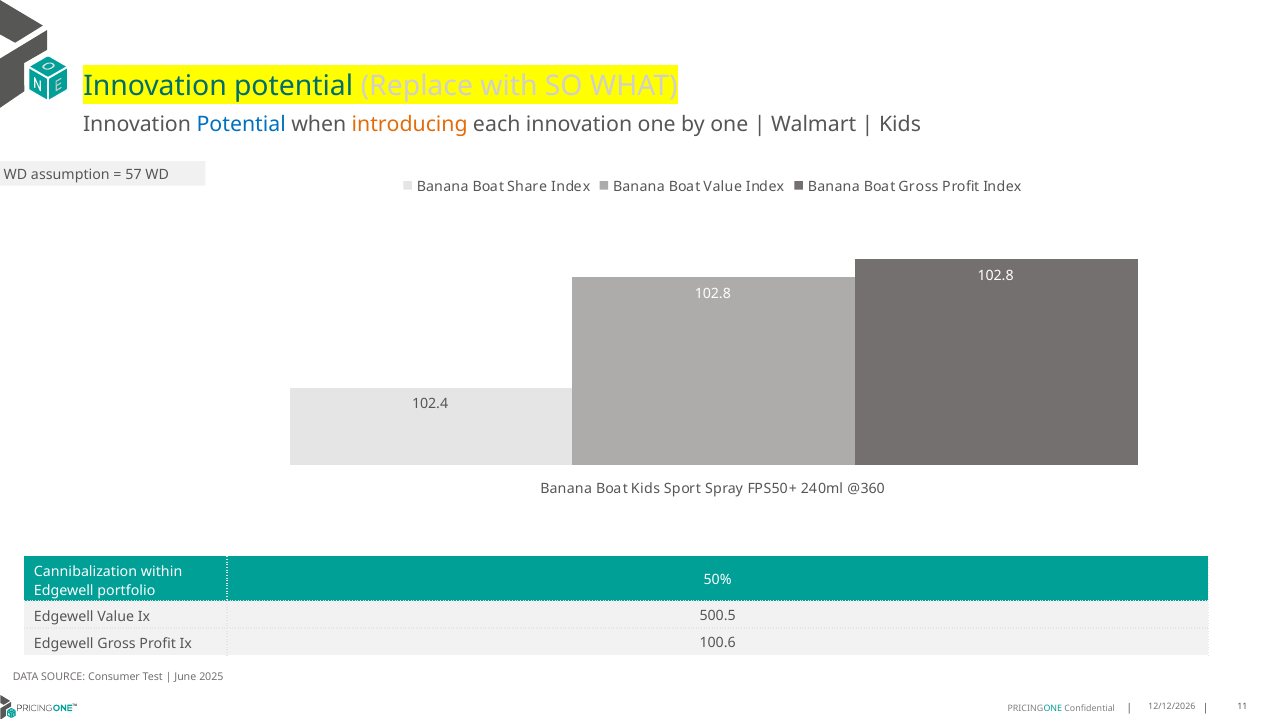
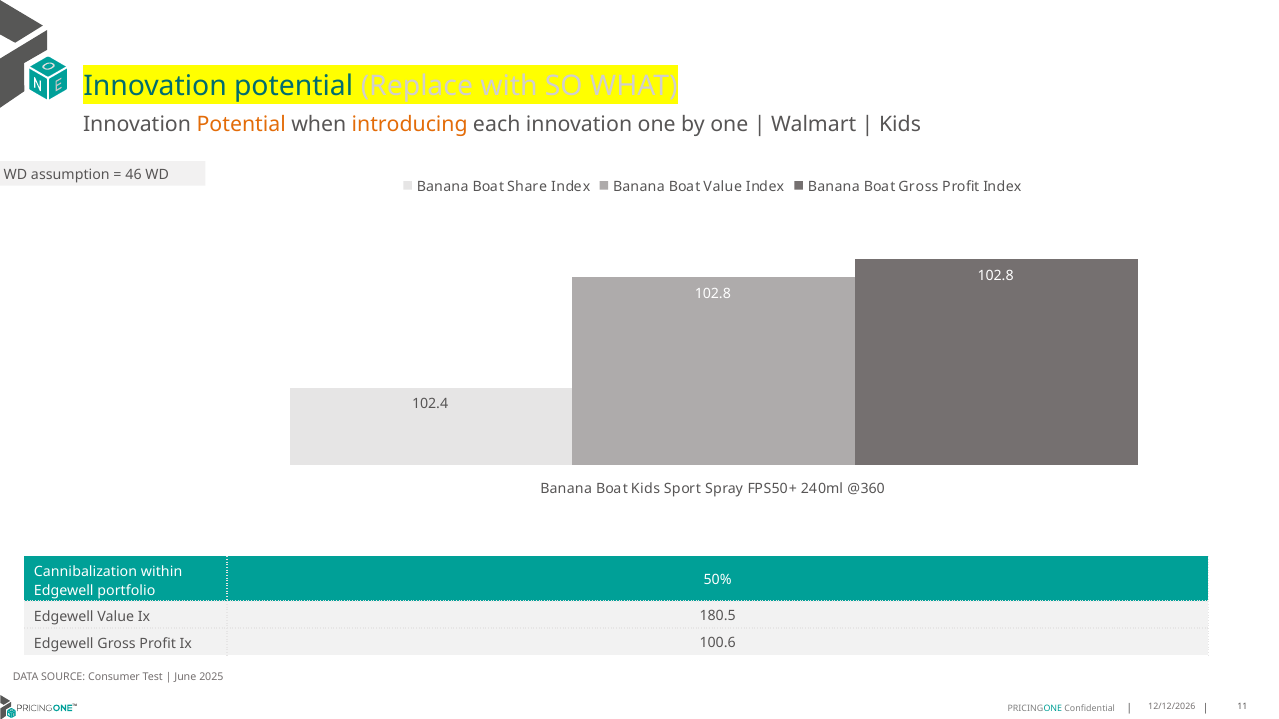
Potential colour: blue -> orange (241, 125)
57: 57 -> 46 (134, 174)
500.5: 500.5 -> 180.5 (718, 616)
